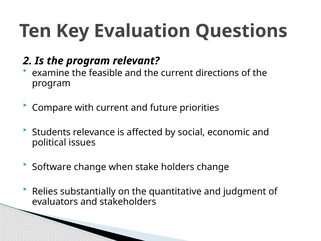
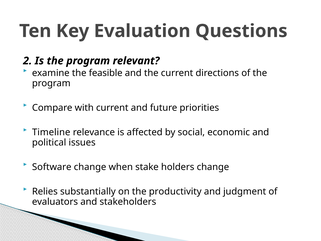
Students: Students -> Timeline (51, 132)
quantitative: quantitative -> productivity (175, 191)
